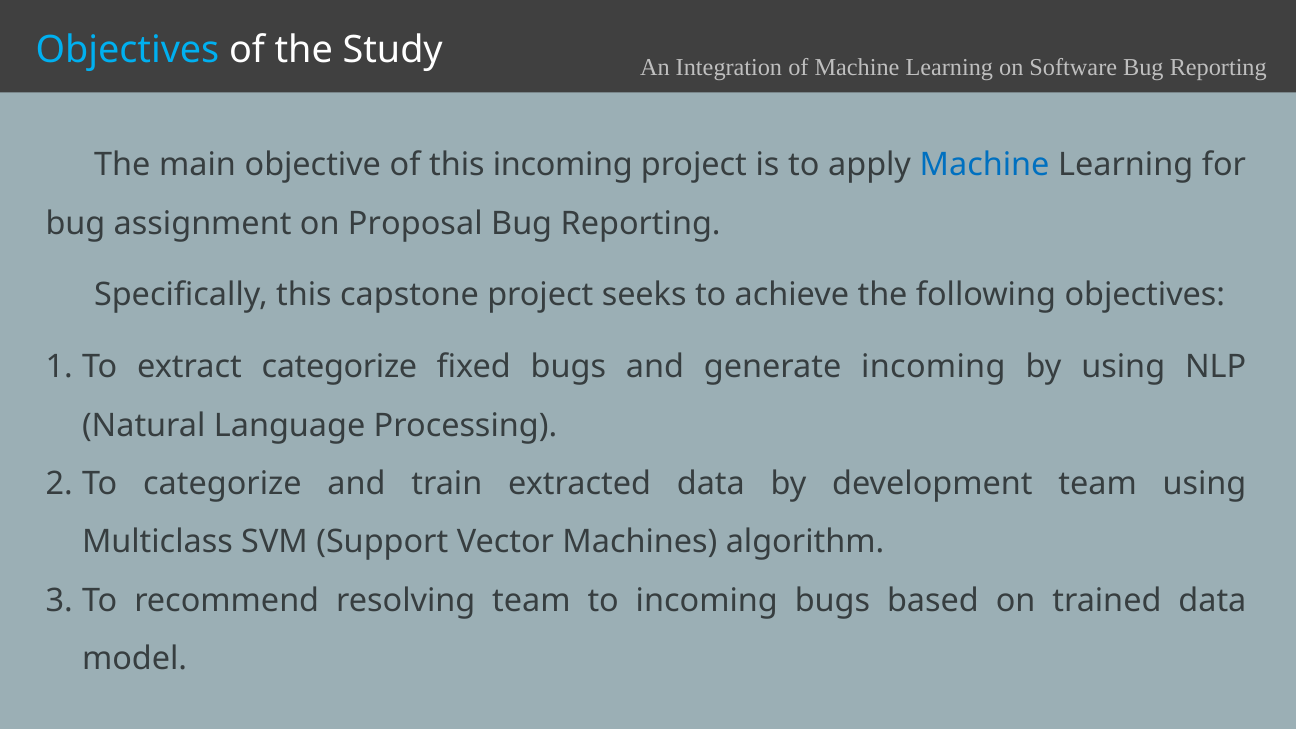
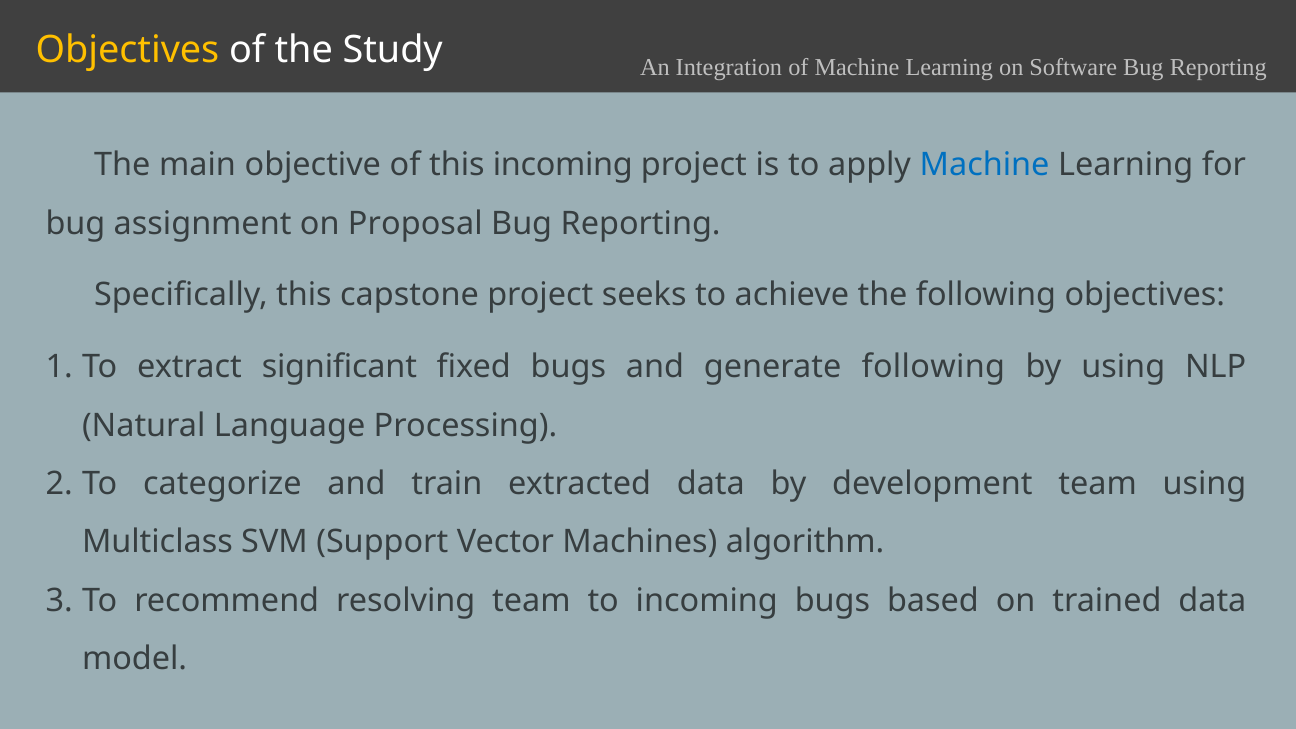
Objectives colour: light blue -> yellow (128, 50)
extract categorize: categorize -> significant (339, 367)
generate incoming: incoming -> following (933, 367)
